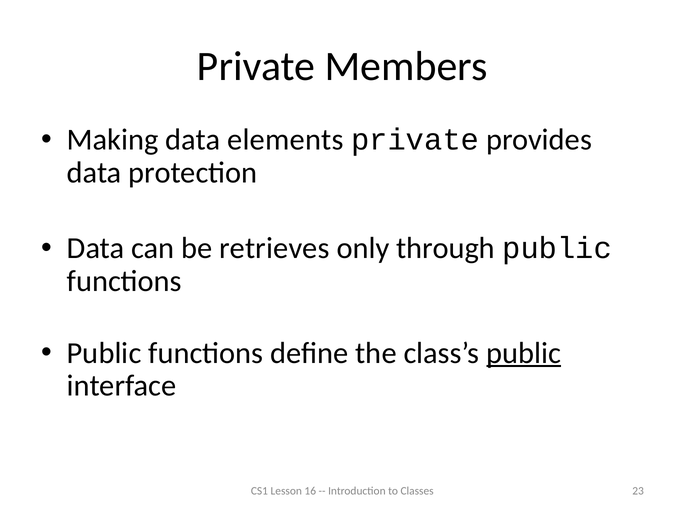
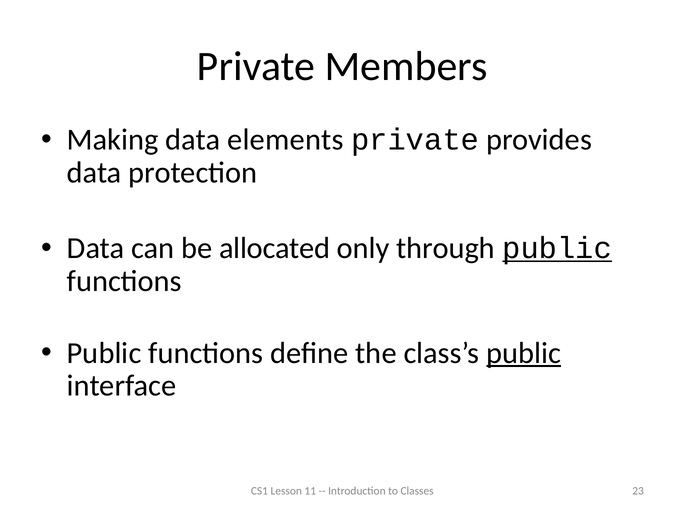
retrieves: retrieves -> allocated (275, 248)
public underline: none -> present (557, 248)
16: 16 -> 11 (310, 491)
